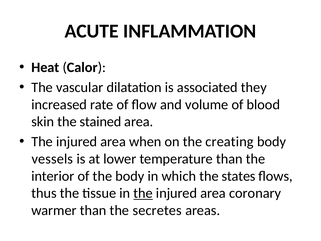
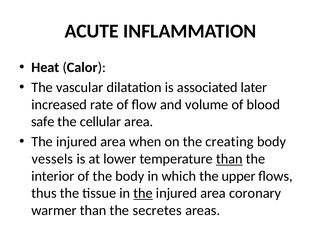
they: they -> later (254, 87)
skin: skin -> safe (43, 122)
stained: stained -> cellular (101, 122)
than underline: none -> present (229, 159)
states: states -> upper (239, 176)
